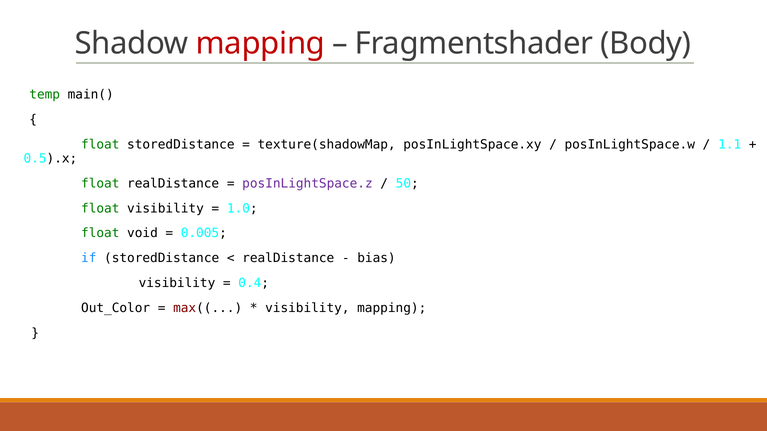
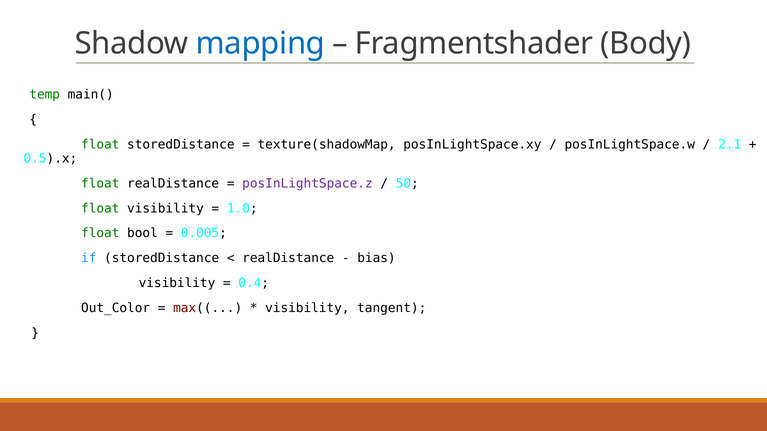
mapping colour: red -> blue (260, 44)
1.1: 1.1 -> 2.1 (730, 145)
void: void -> bool (142, 234)
visibility mapping: mapping -> tangent (392, 308)
